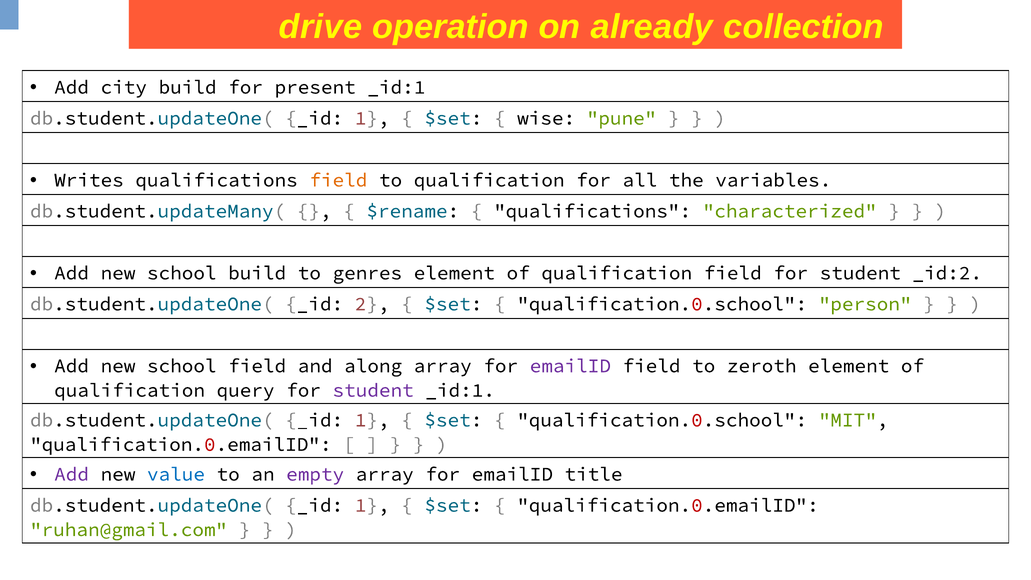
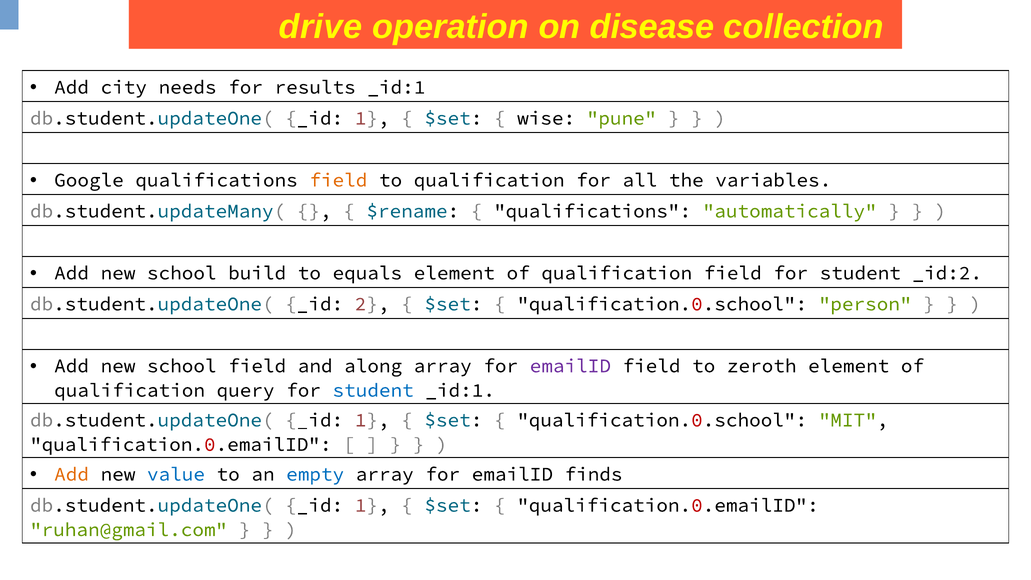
already: already -> disease (652, 27)
city build: build -> needs (188, 87)
present: present -> results (315, 87)
Writes: Writes -> Google (89, 180)
characterized: characterized -> automatically (790, 211)
genres: genres -> equals (367, 273)
student colour: purple -> blue (373, 390)
Add colour: purple -> orange (72, 474)
empty colour: purple -> blue (315, 474)
title: title -> finds (594, 474)
